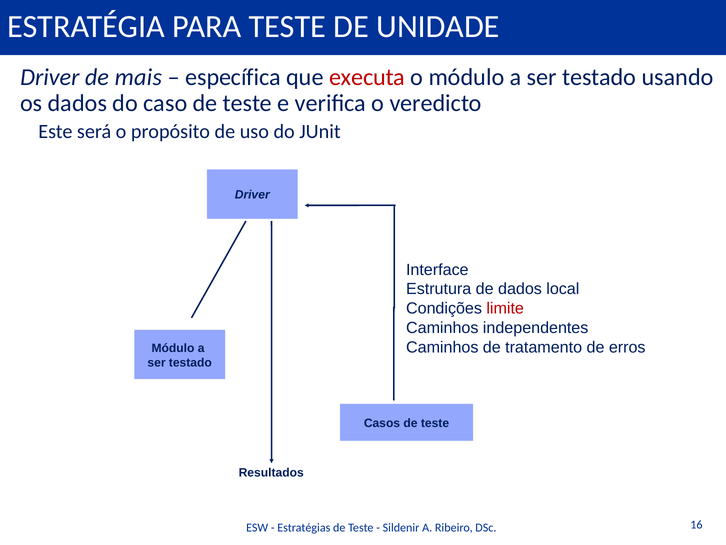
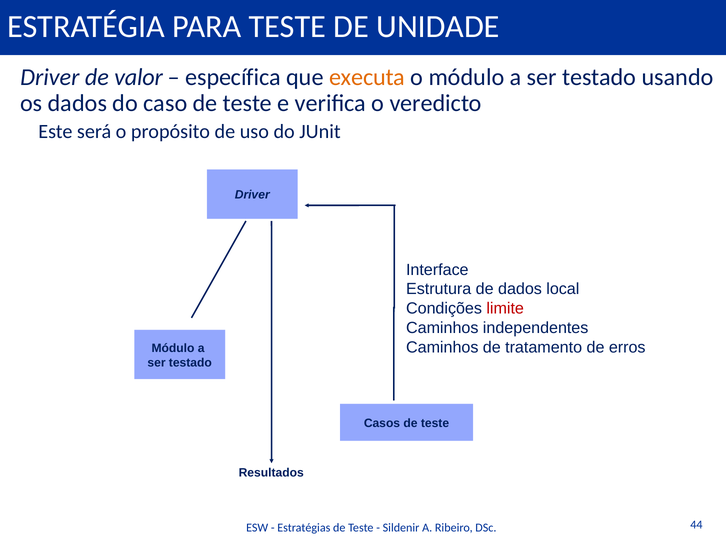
mais: mais -> valor (139, 77)
executa colour: red -> orange (367, 77)
16: 16 -> 44 (696, 524)
